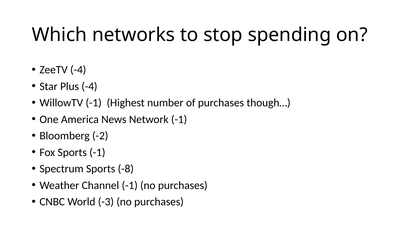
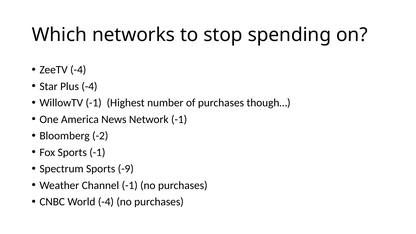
-8: -8 -> -9 (126, 169)
World -3: -3 -> -4 (106, 202)
